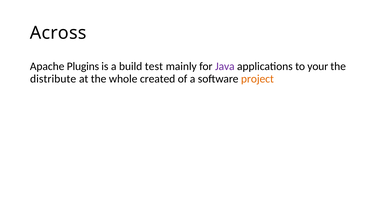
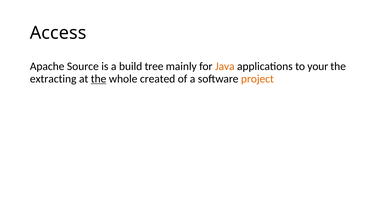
Across: Across -> Access (58, 33)
Plugins: Plugins -> Source (83, 66)
test: test -> tree (154, 66)
Java colour: purple -> orange (225, 66)
distribute: distribute -> extracting (53, 79)
the underline: none -> present (99, 79)
